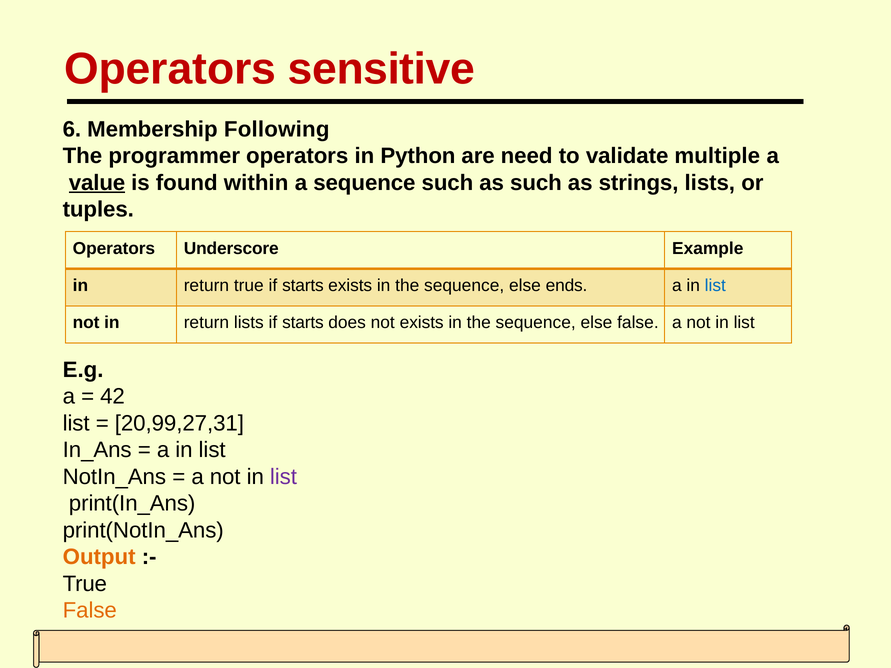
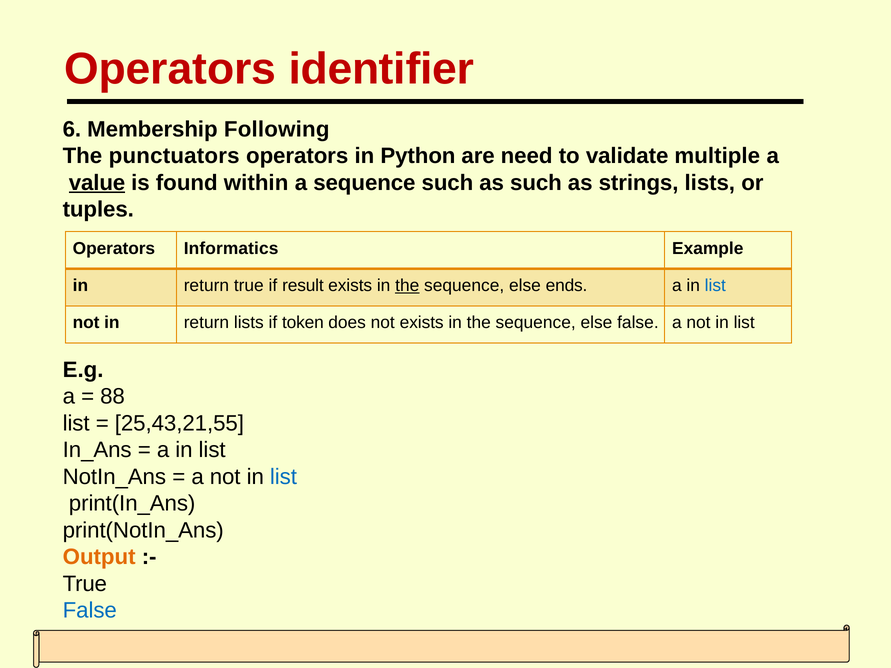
sensitive: sensitive -> identifier (381, 69)
programmer: programmer -> punctuators (174, 156)
Underscore: Underscore -> Informatics (231, 249)
true if starts: starts -> result (303, 286)
the underline: none -> present (407, 286)
starts: starts -> token (303, 323)
42: 42 -> 88 (113, 397)
20,99,27,31: 20,99,27,31 -> 25,43,21,55 (179, 424)
list colour: purple -> blue (283, 477)
False colour: orange -> blue (90, 611)
